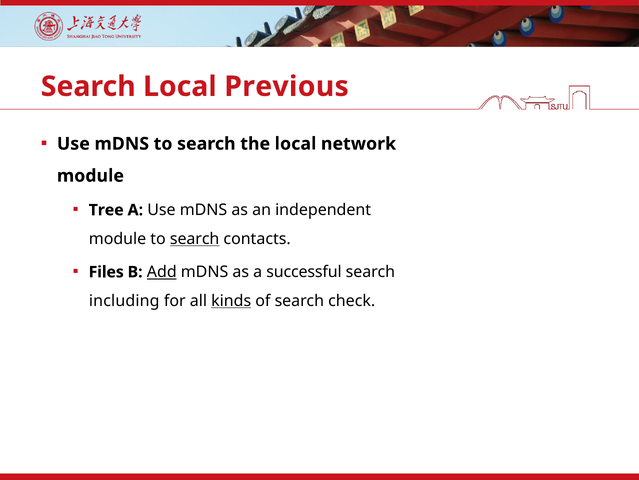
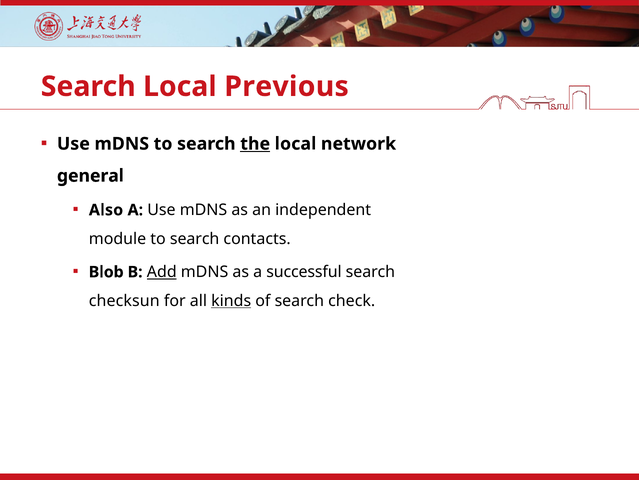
the underline: none -> present (255, 144)
module: module -> general (90, 176)
Tree: Tree -> Also (106, 210)
search underline: present -> none (195, 238)
Files: Files -> Blob (106, 272)
including: including -> checksun (124, 300)
